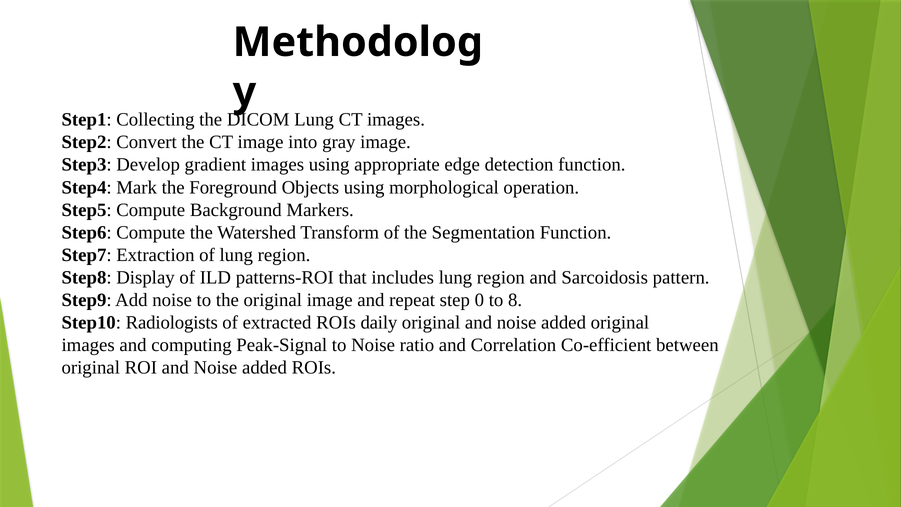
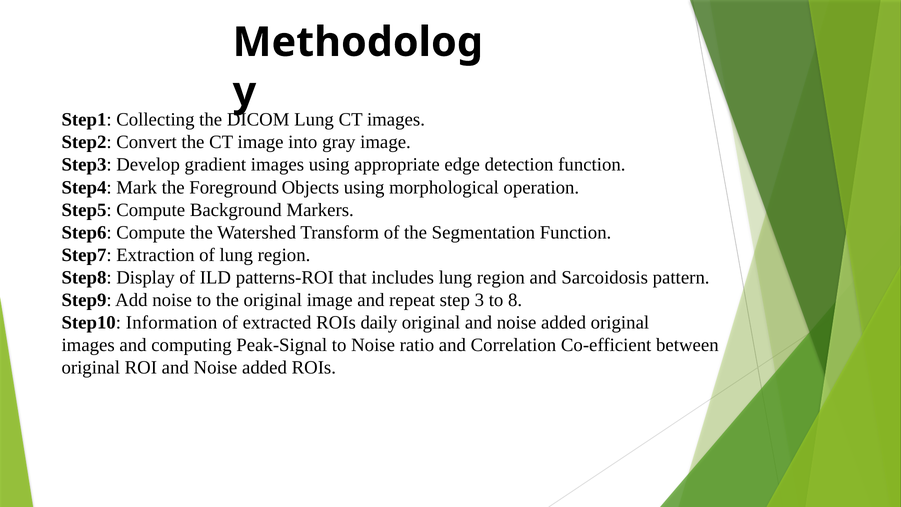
0: 0 -> 3 (479, 300)
Radiologists: Radiologists -> Information (172, 322)
